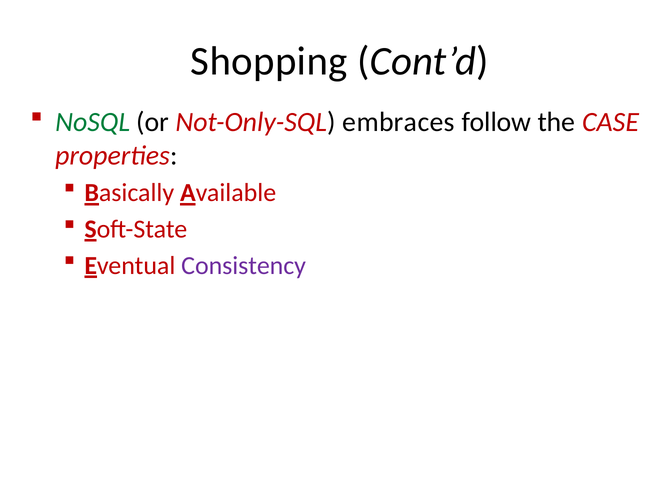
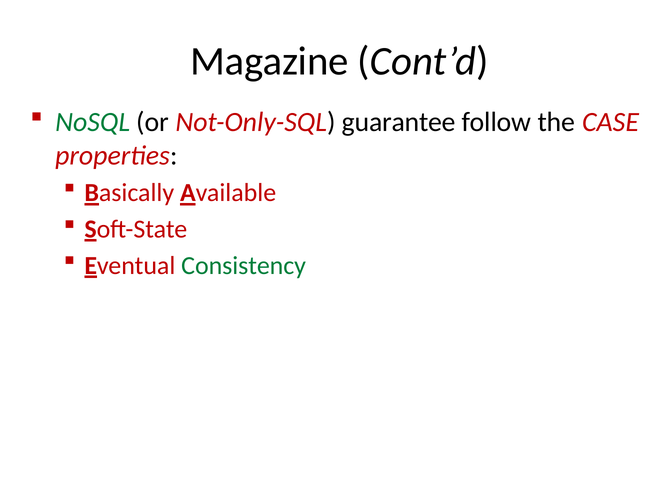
Shopping: Shopping -> Magazine (269, 61)
embraces: embraces -> guarantee (399, 122)
Consistency colour: purple -> green (244, 266)
